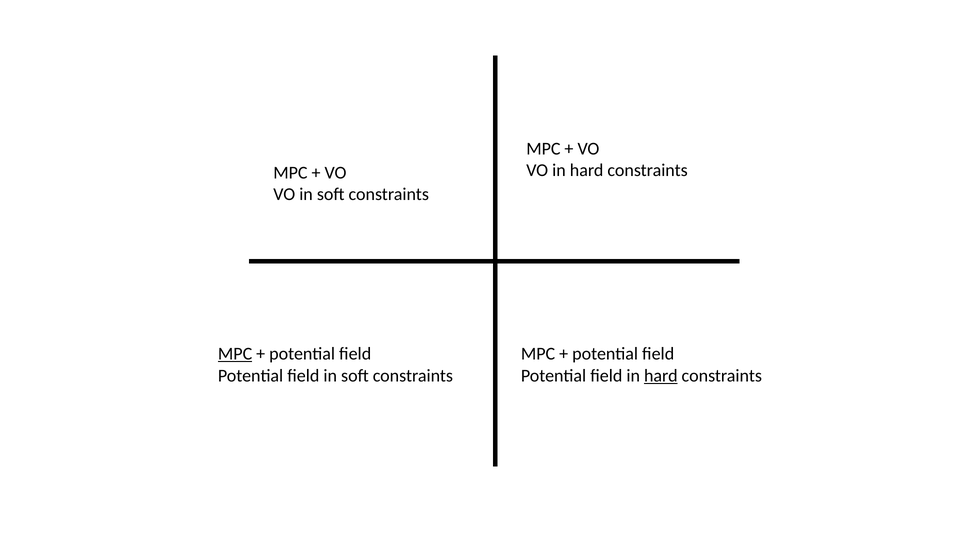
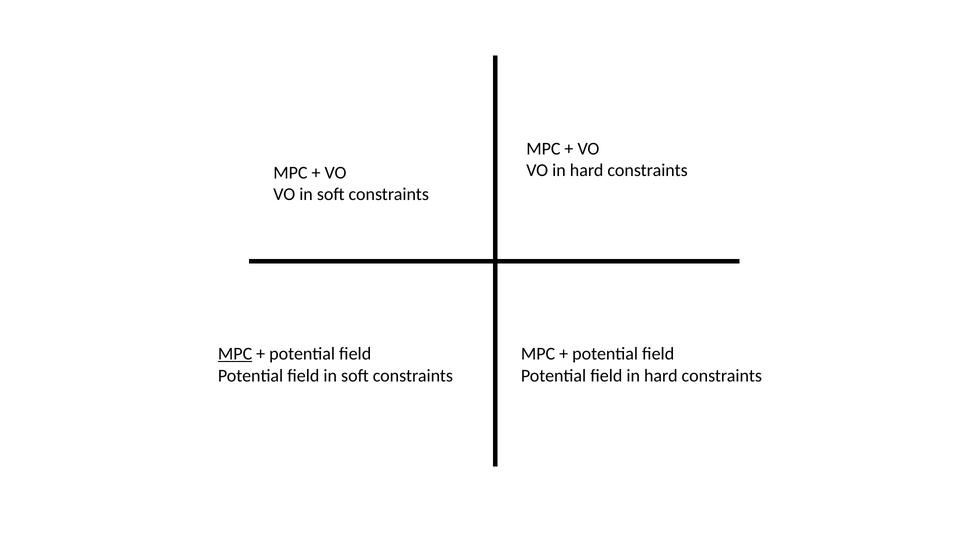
hard underline: present -> none (661, 375)
